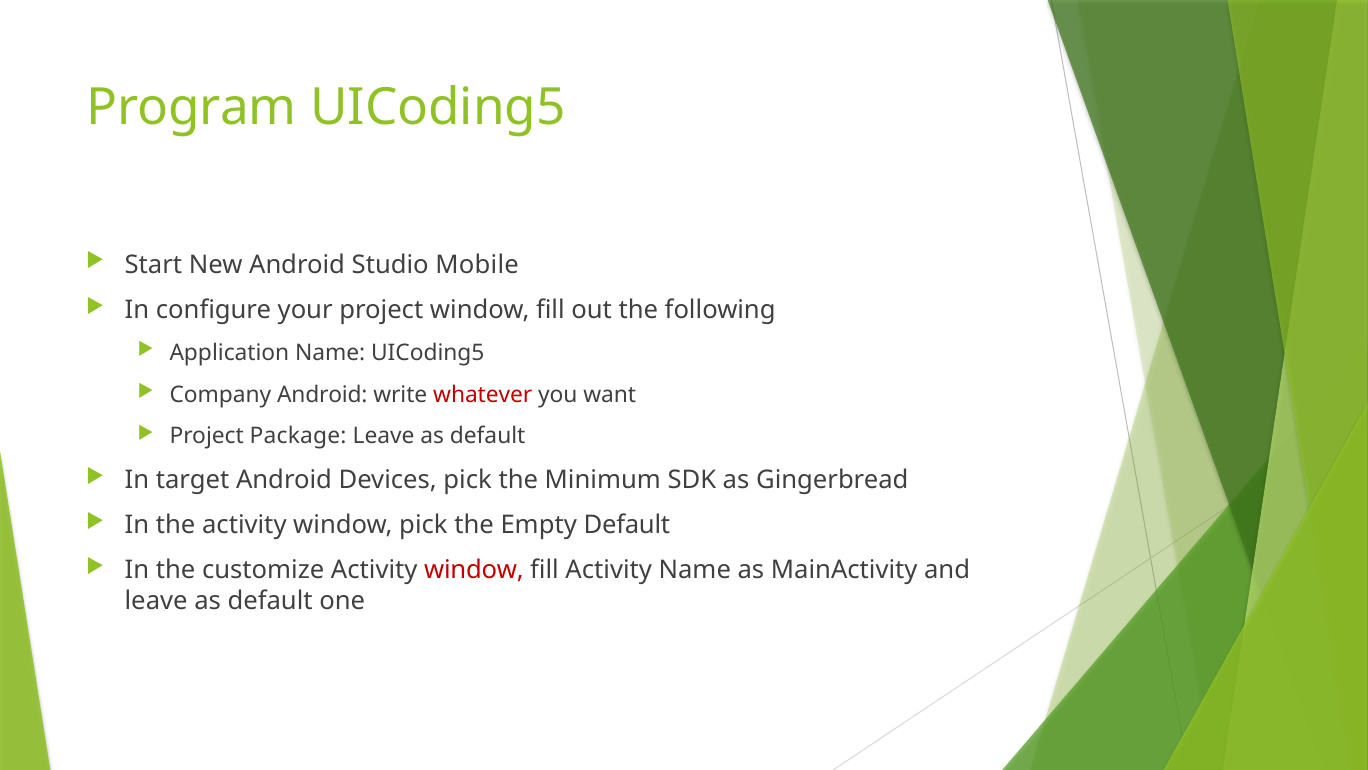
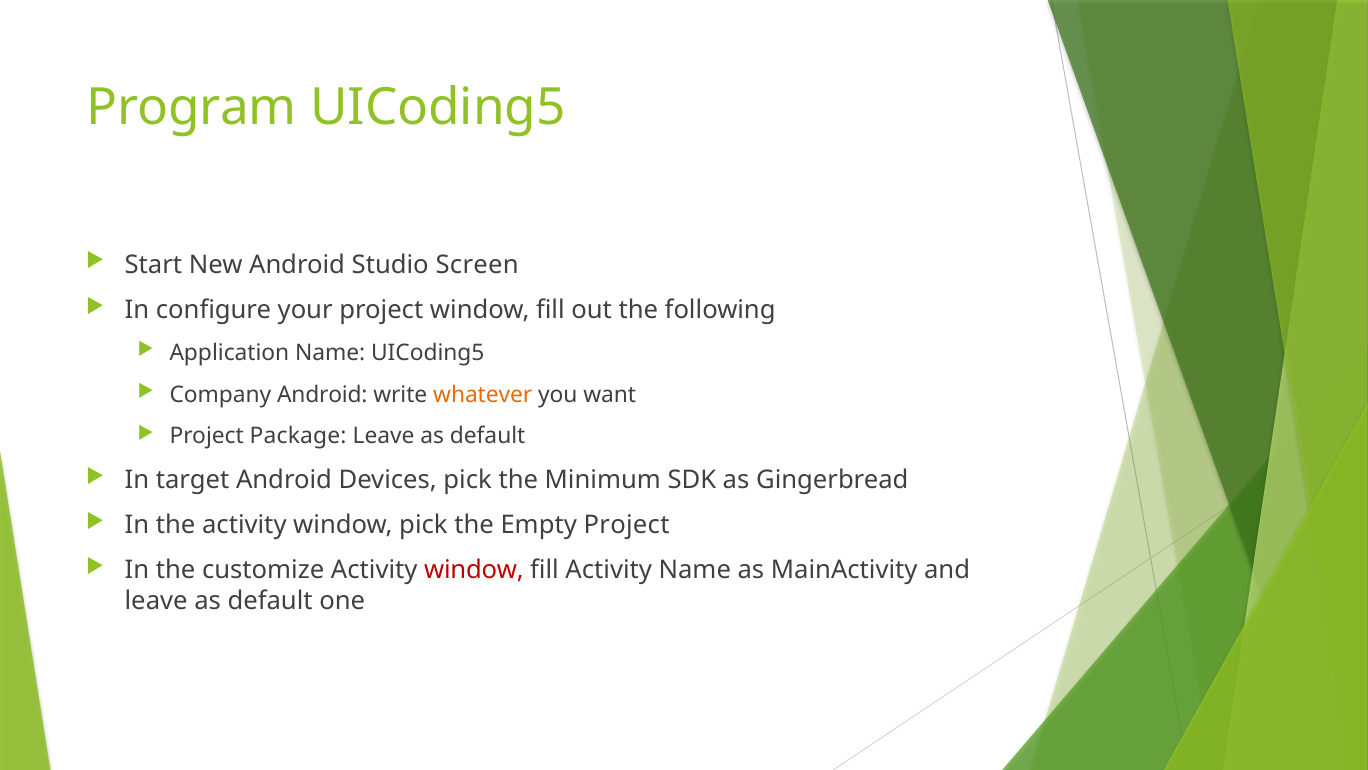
Mobile: Mobile -> Screen (477, 265)
whatever colour: red -> orange (483, 395)
Empty Default: Default -> Project (627, 525)
